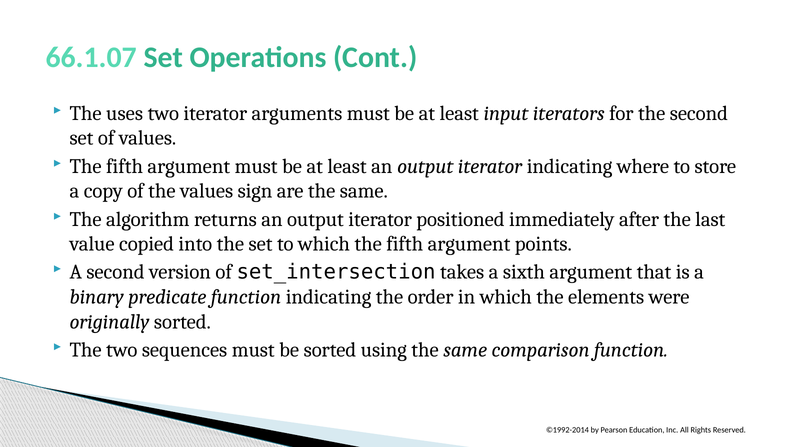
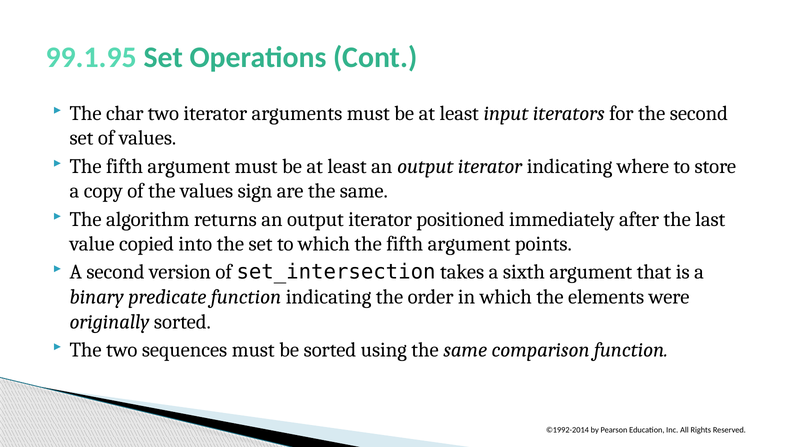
66.1.07: 66.1.07 -> 99.1.95 (91, 57)
uses: uses -> char (125, 113)
